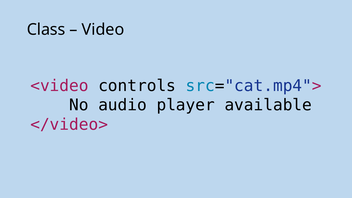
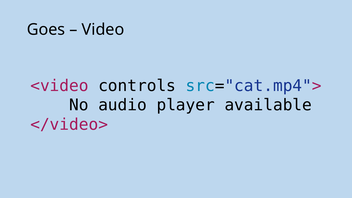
Class: Class -> Goes (46, 30)
